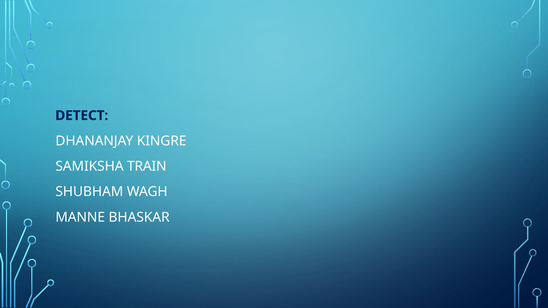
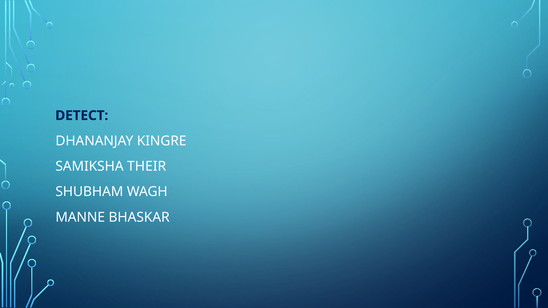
TRAIN: TRAIN -> THEIR (147, 167)
